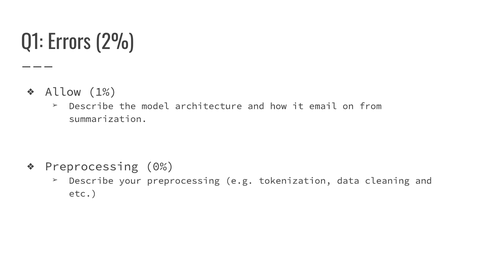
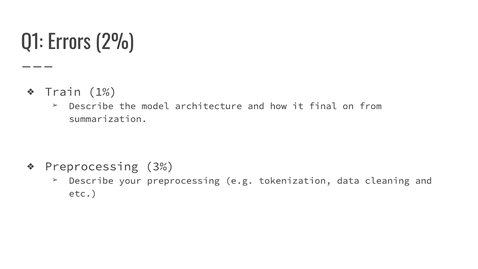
Allow: Allow -> Train (63, 92)
email: email -> final (323, 106)
0%: 0% -> 3% (160, 166)
